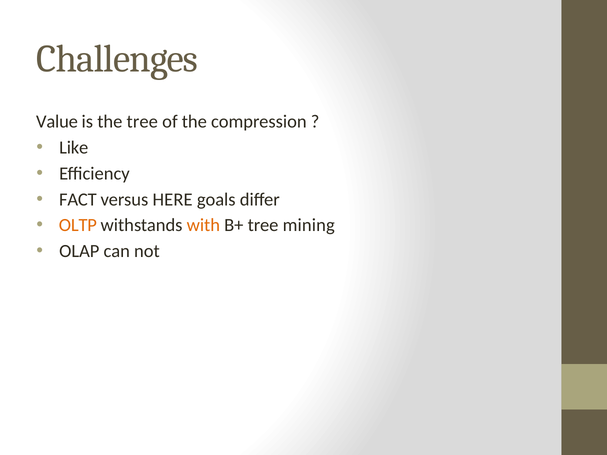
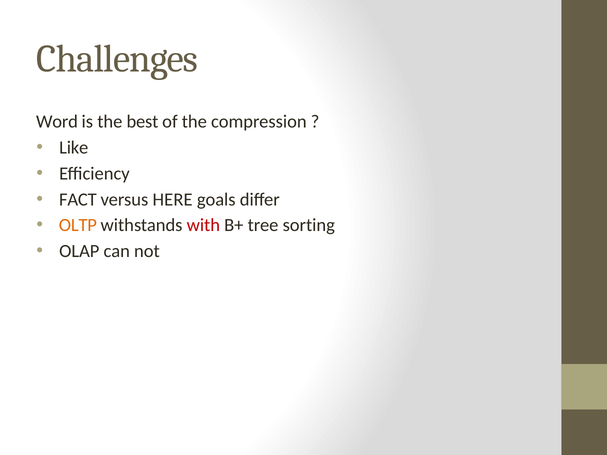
Value: Value -> Word (57, 122)
the tree: tree -> best (142, 122)
with colour: orange -> red (203, 225)
mining: mining -> sorting (309, 225)
